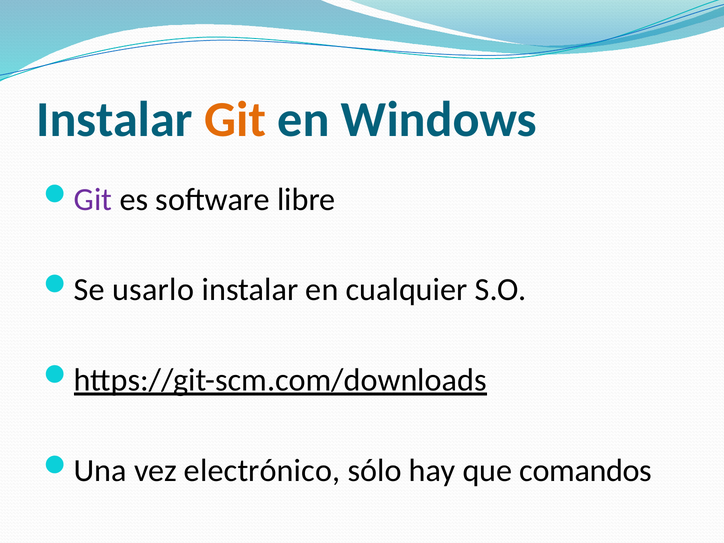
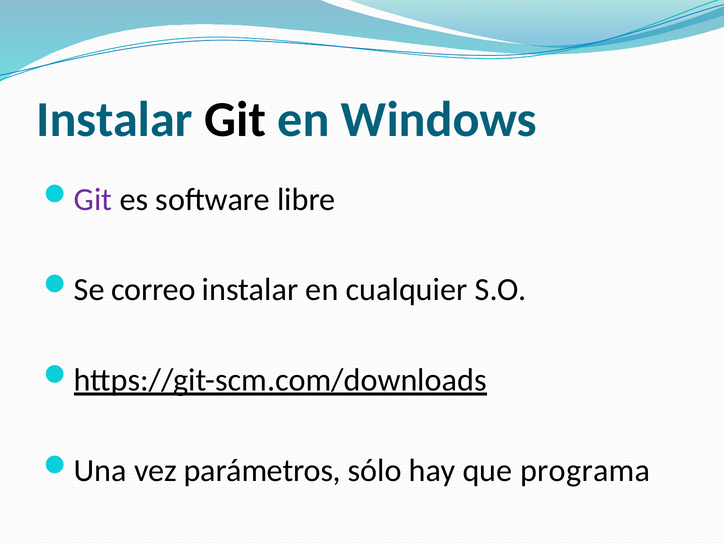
Git colour: orange -> black (235, 120)
usarlo: usarlo -> correo (153, 290)
electrónico: electrónico -> parámetros (262, 471)
comandos: comandos -> programa (585, 471)
